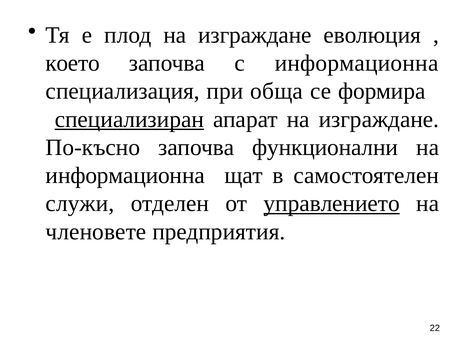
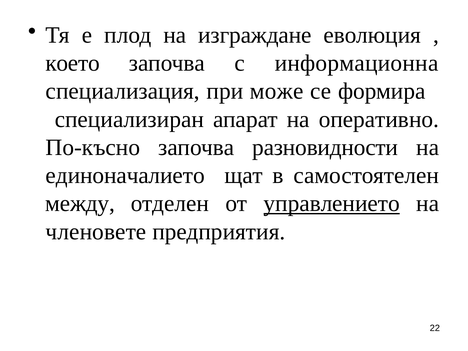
обща: обща -> може (277, 91)
специализиран underline: present -> none (129, 119)
апарат на изграждане: изграждане -> оперативно (379, 119)
функционални: функционални -> разновидности (325, 147)
информационна: информационна -> единоначалието (125, 175)
служи: служи -> между (80, 204)
